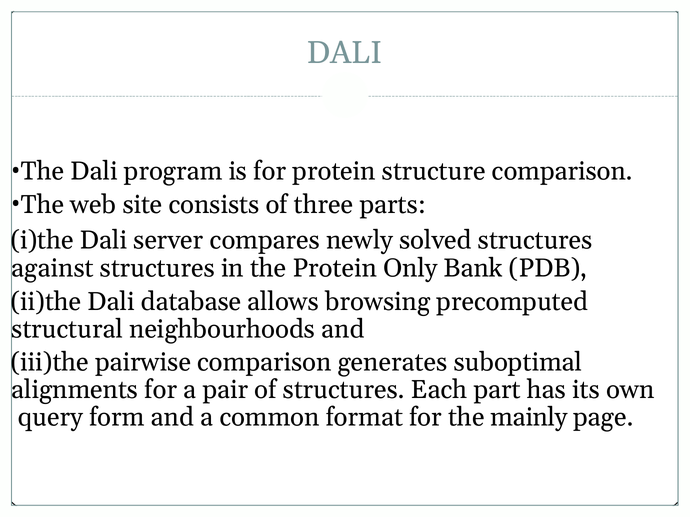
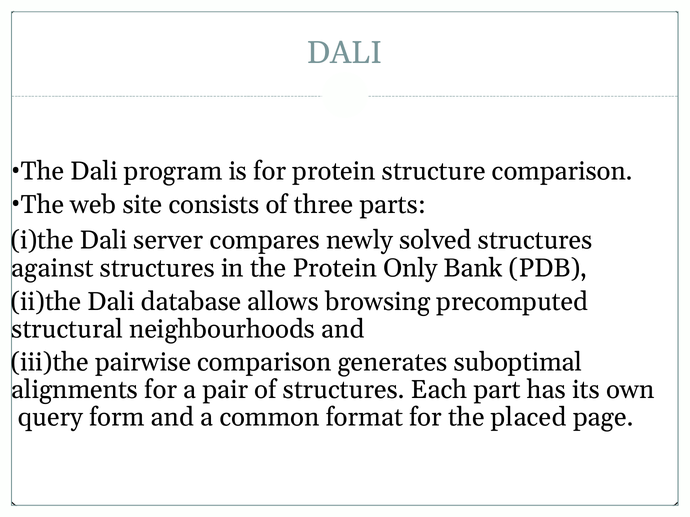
mainly: mainly -> placed (529, 418)
